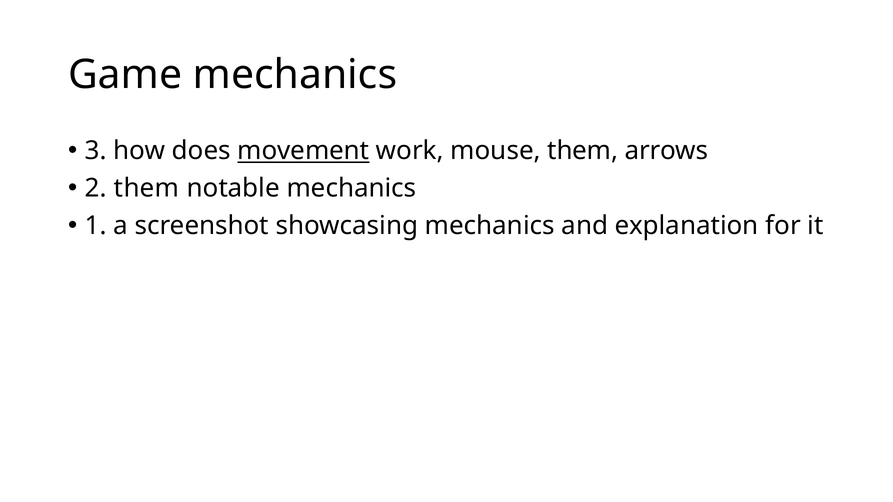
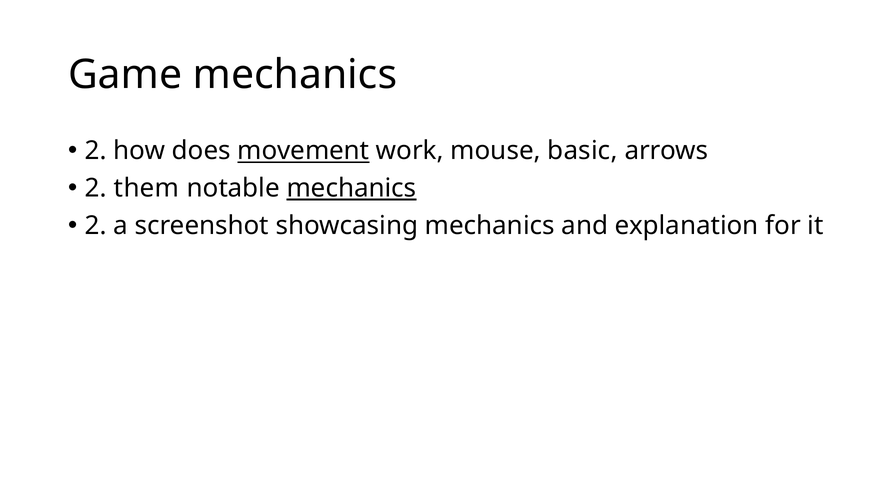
3: 3 -> 2 (96, 151)
mouse them: them -> basic (583, 151)
mechanics underline: none -> present (351, 188)
1: 1 -> 2 (96, 226)
